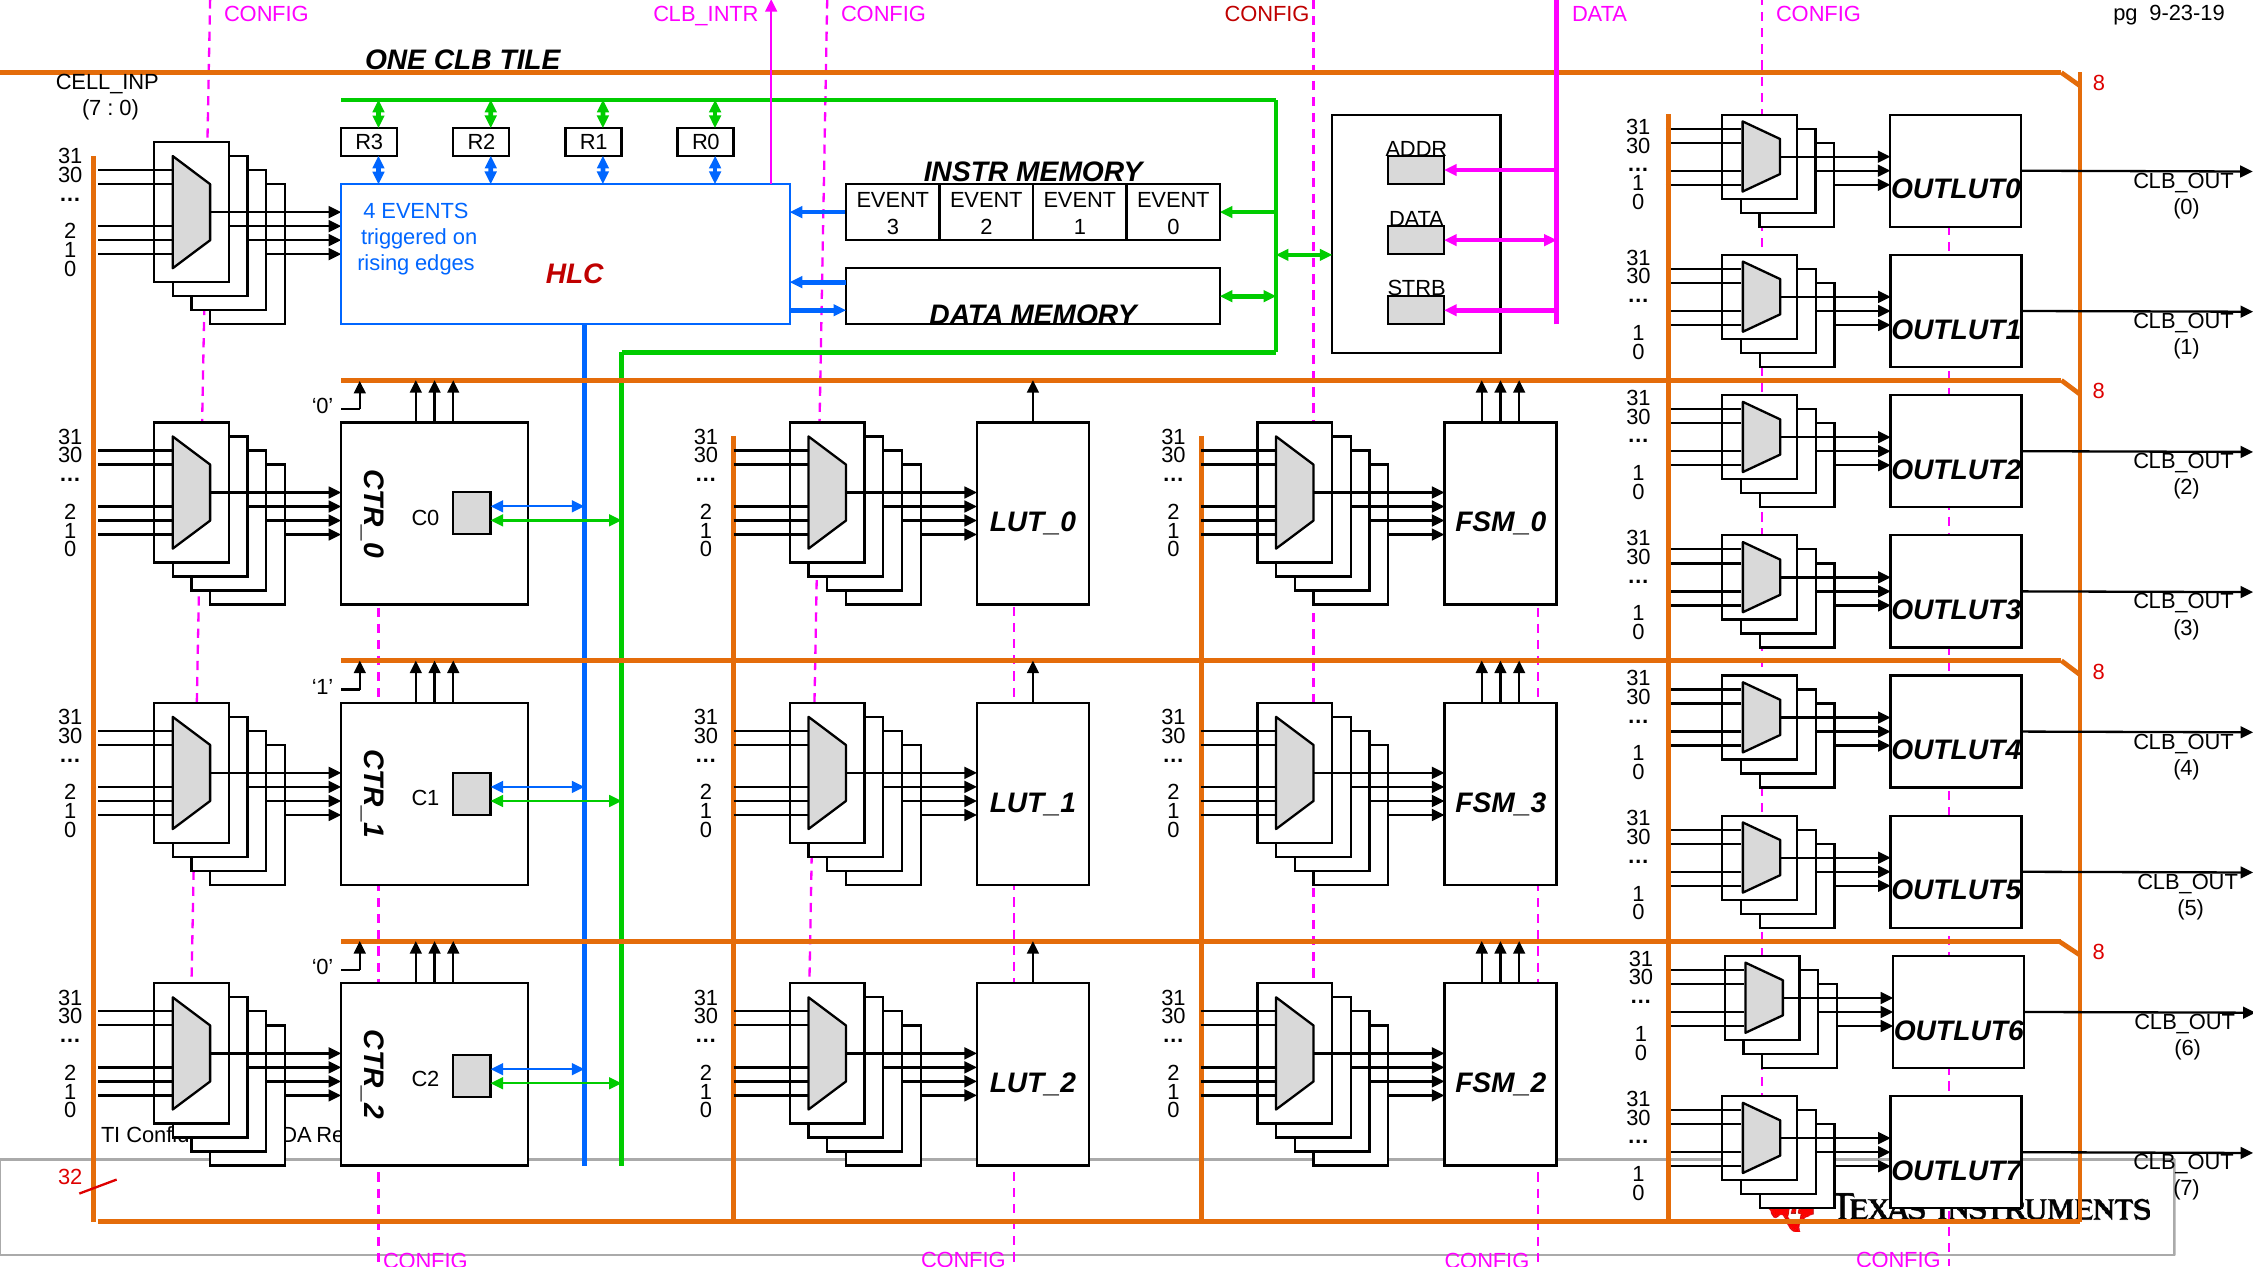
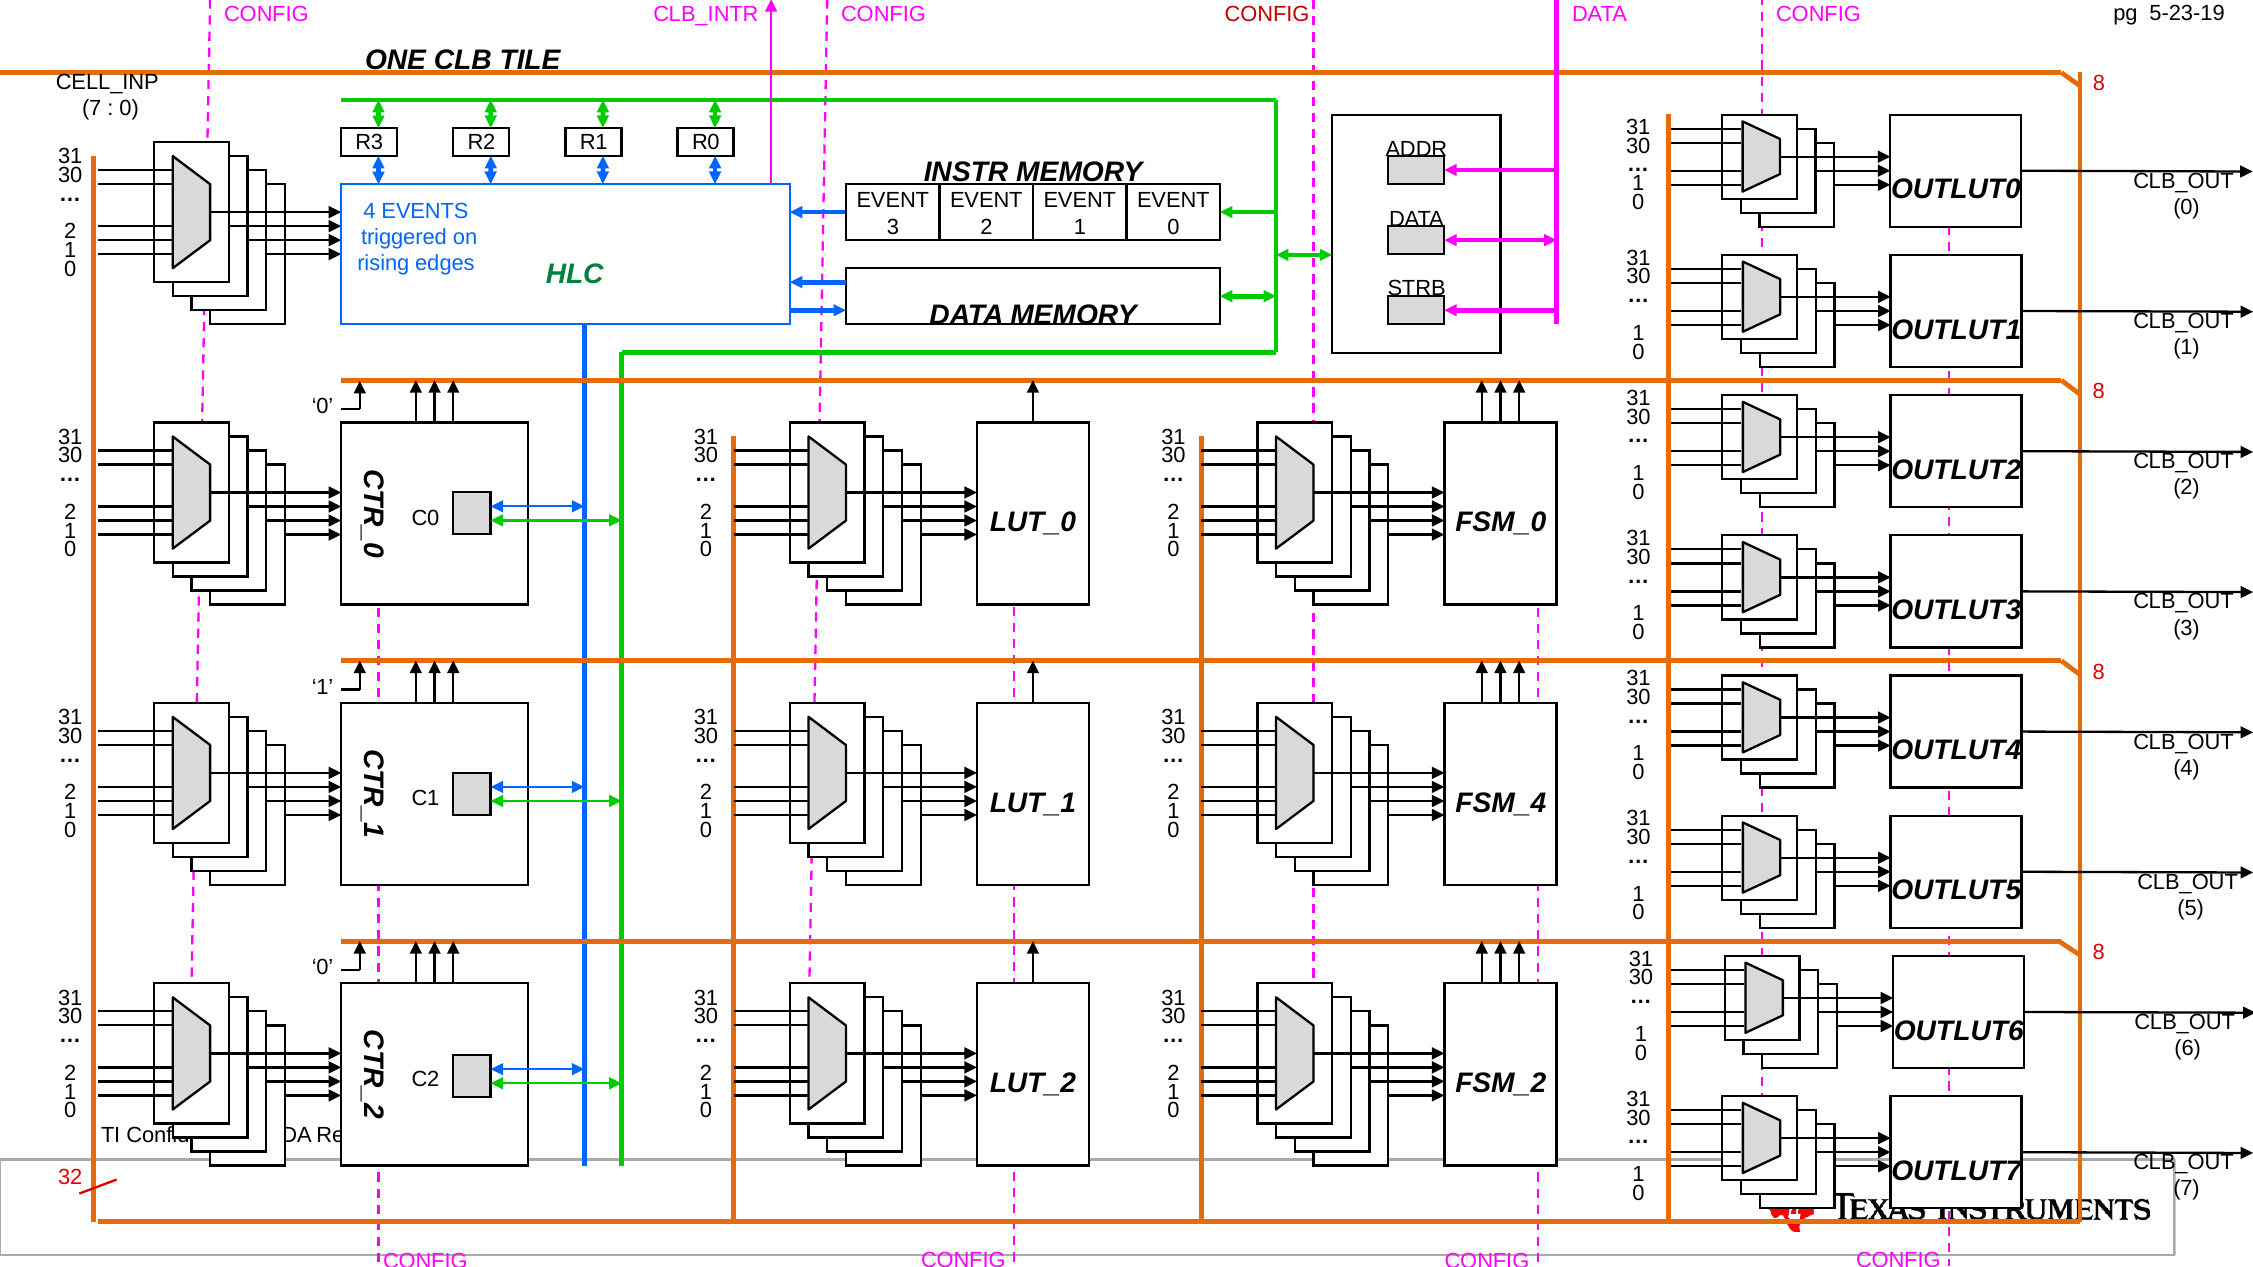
9-23-19: 9-23-19 -> 5-23-19 (2187, 13)
HLC colour: red -> green (575, 274)
FSM_3: FSM_3 -> FSM_4 (1501, 803)
